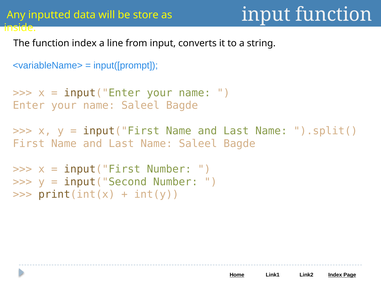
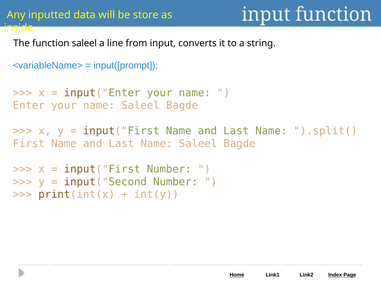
function index: index -> saleel (84, 43)
